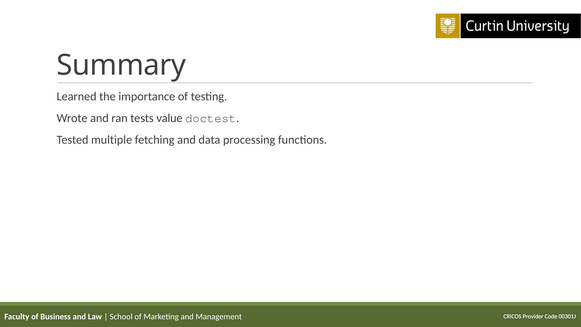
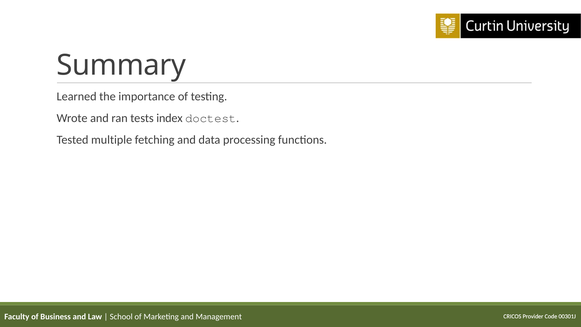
value: value -> index (169, 118)
